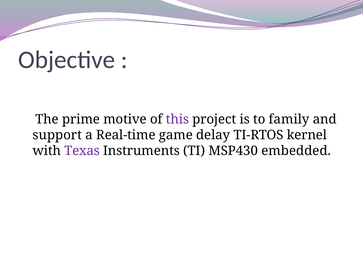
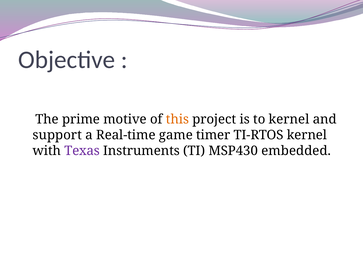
this colour: purple -> orange (177, 119)
to family: family -> kernel (289, 119)
delay: delay -> timer (213, 135)
